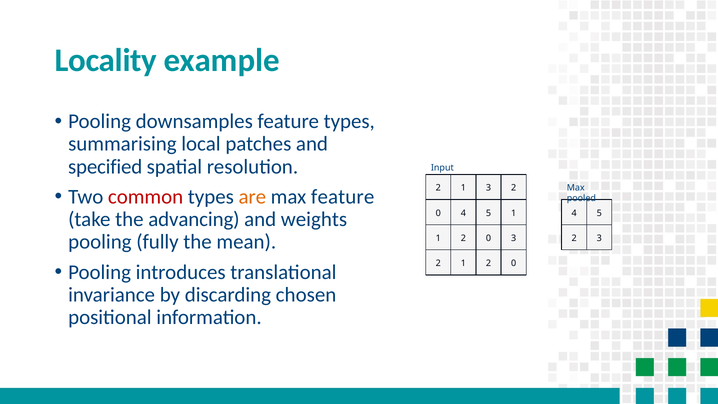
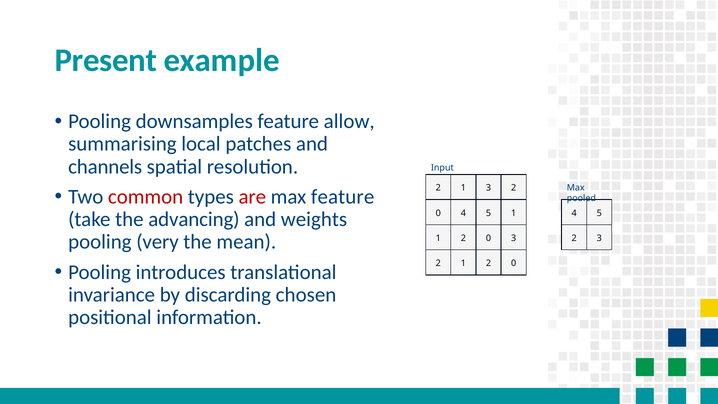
Locality: Locality -> Present (106, 60)
feature types: types -> allow (349, 121)
specified: specified -> channels (105, 167)
are colour: orange -> red (252, 197)
fully: fully -> very (158, 242)
